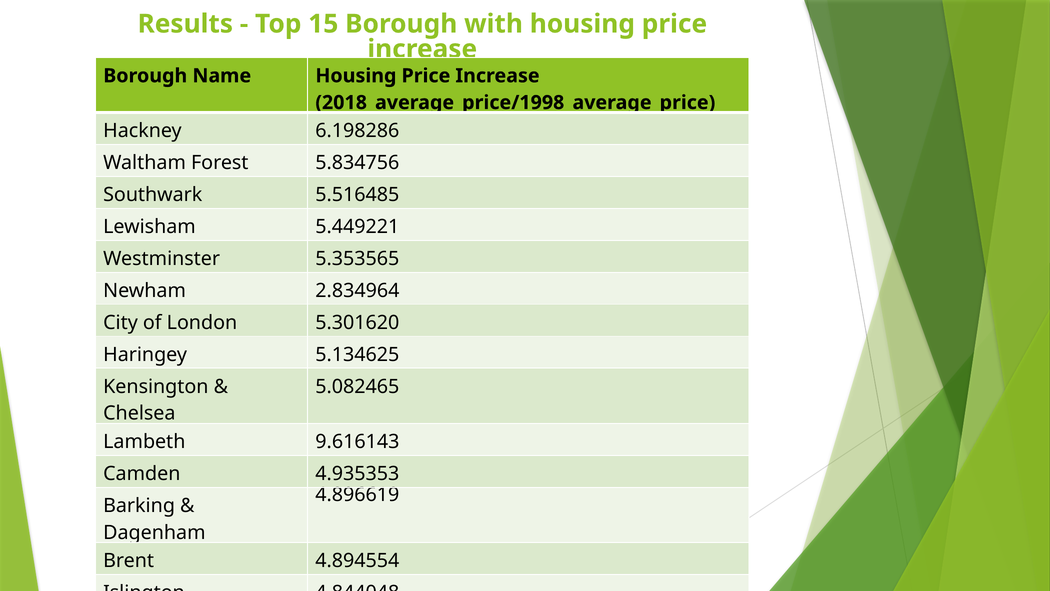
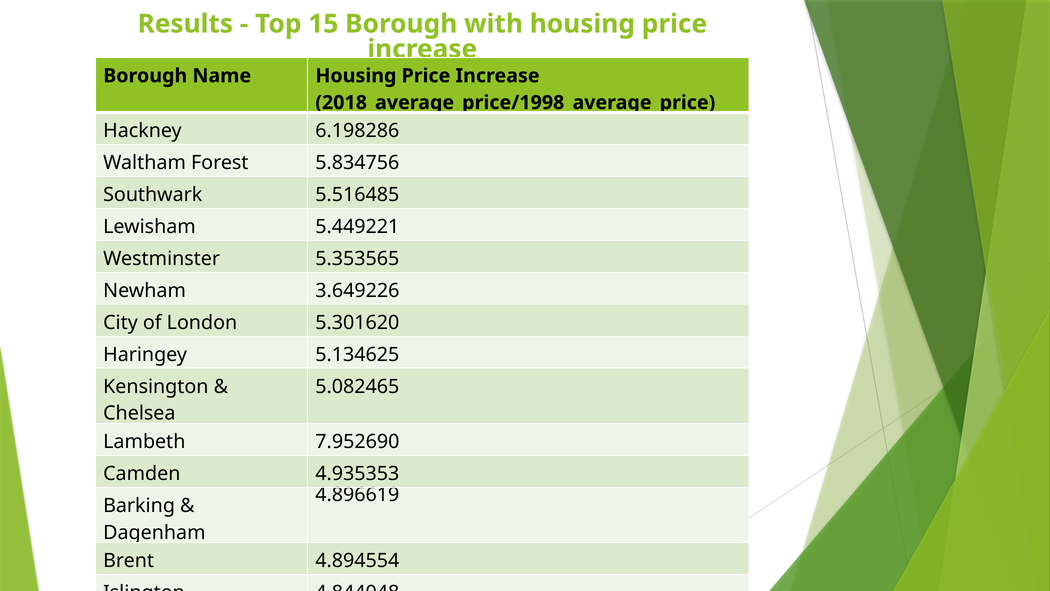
2.834964: 2.834964 -> 3.649226 (357, 291)
9.616143: 9.616143 -> 7.952690 (357, 442)
